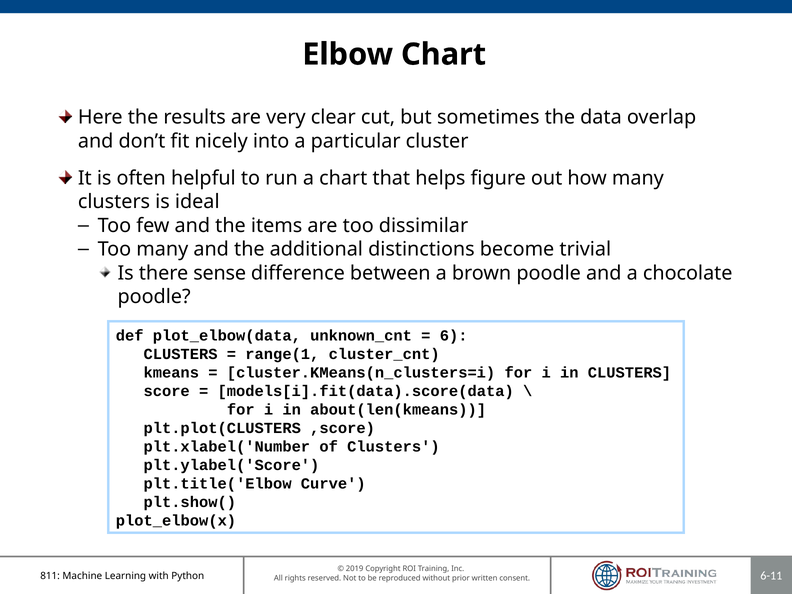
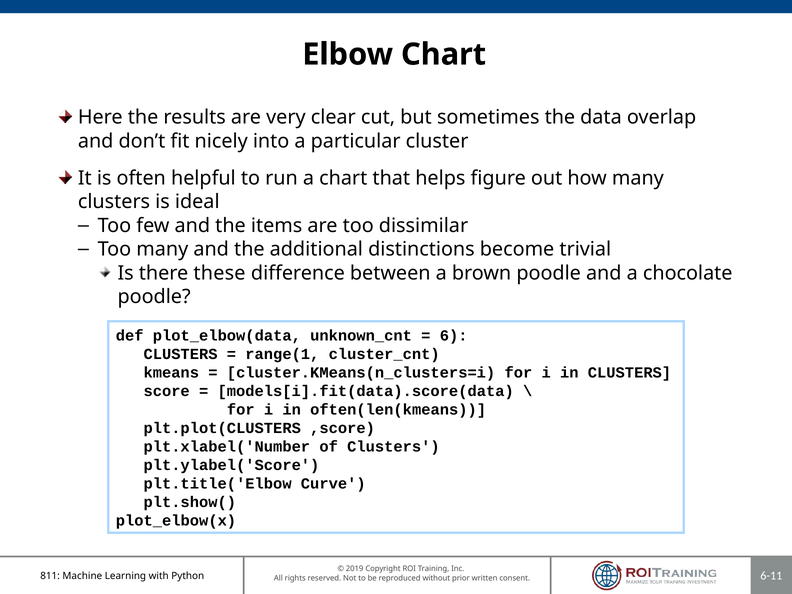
sense: sense -> these (219, 273)
about(len(kmeans: about(len(kmeans -> often(len(kmeans (398, 410)
